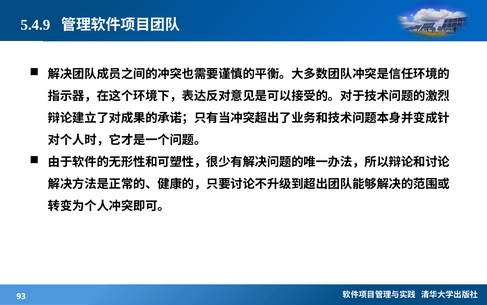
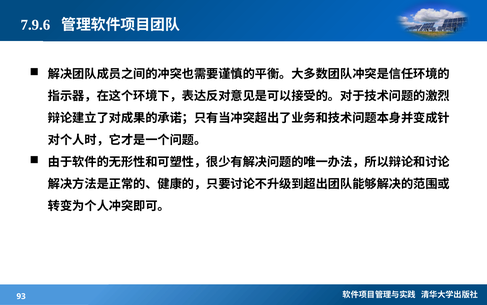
5.4.9: 5.4.9 -> 7.9.6 (35, 25)
